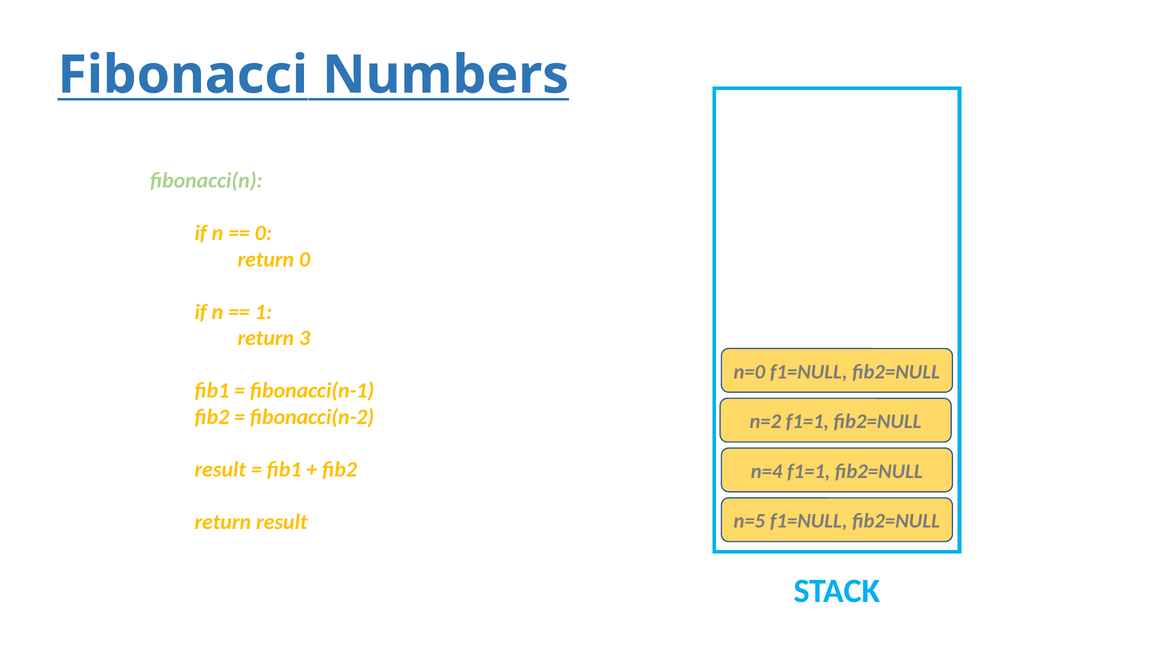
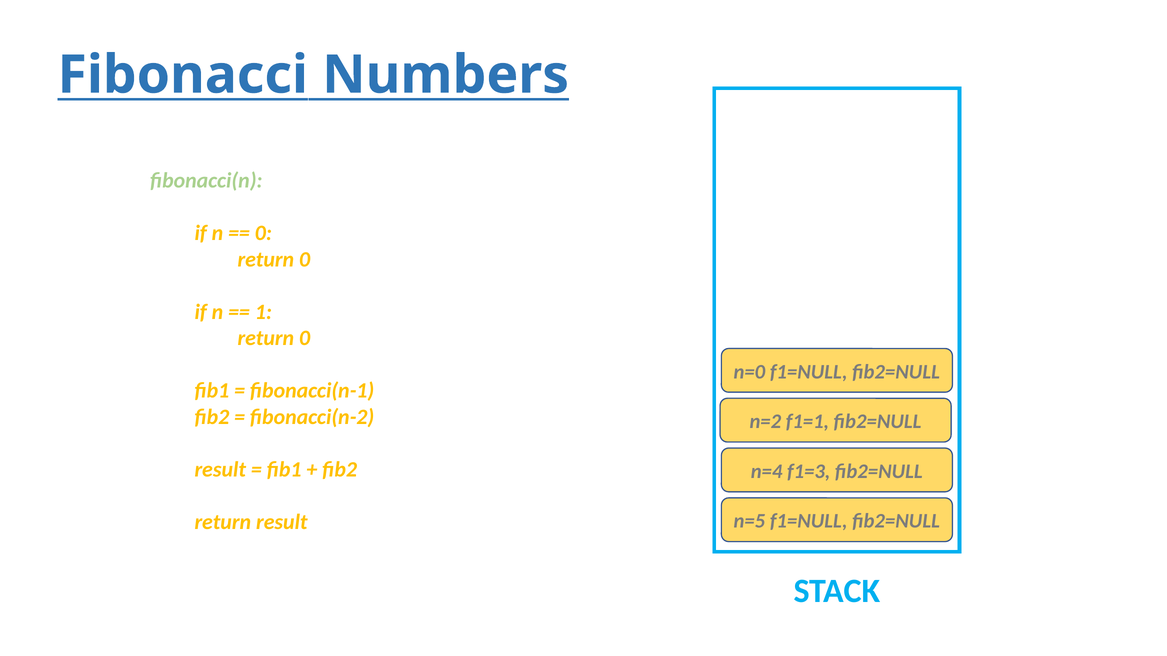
3: 3 -> 0 (305, 338)
n=4 f1=1: f1=1 -> f1=3 (809, 472)
